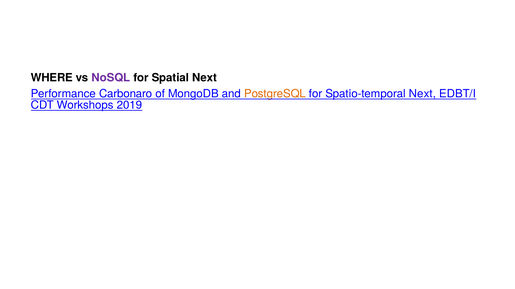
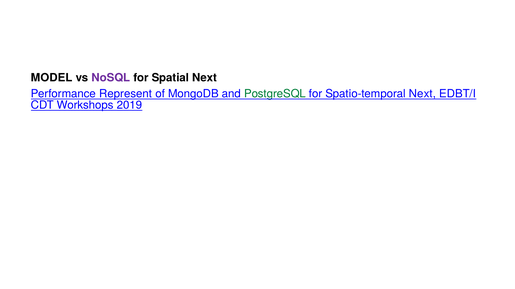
WHERE: WHERE -> MODEL (52, 78)
Carbonaro: Carbonaro -> Represent (126, 94)
PostgreSQL colour: orange -> green (275, 94)
